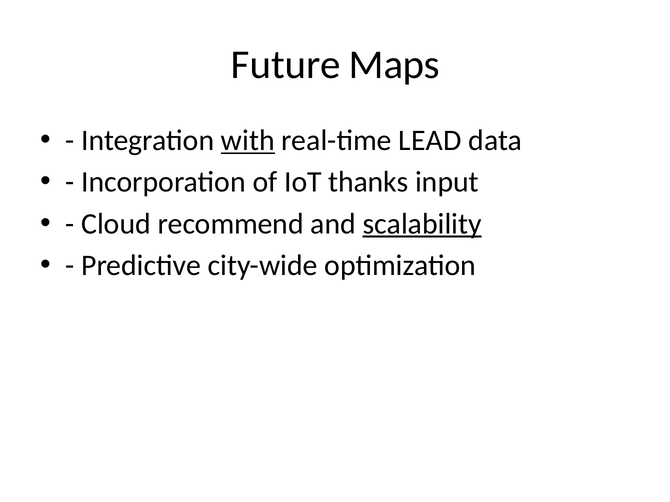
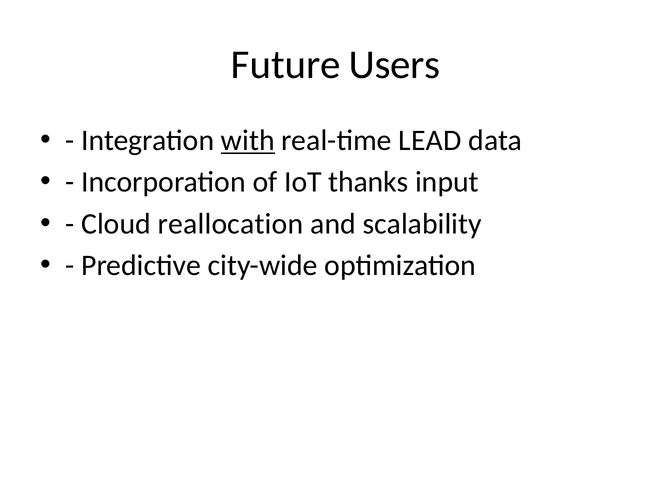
Maps: Maps -> Users (394, 65)
recommend: recommend -> reallocation (230, 224)
scalability underline: present -> none (422, 224)
